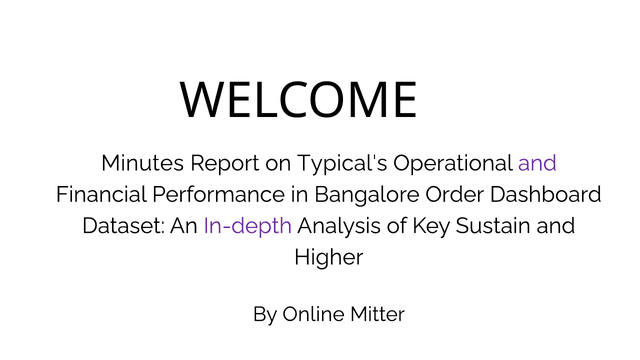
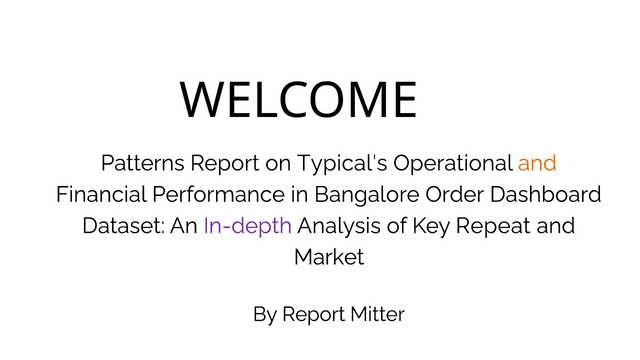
Minutes: Minutes -> Patterns (143, 163)
and colour: purple -> orange (537, 163)
Sustain: Sustain -> Repeat (493, 226)
Higher: Higher -> Market (329, 257)
By Online: Online -> Report (314, 314)
